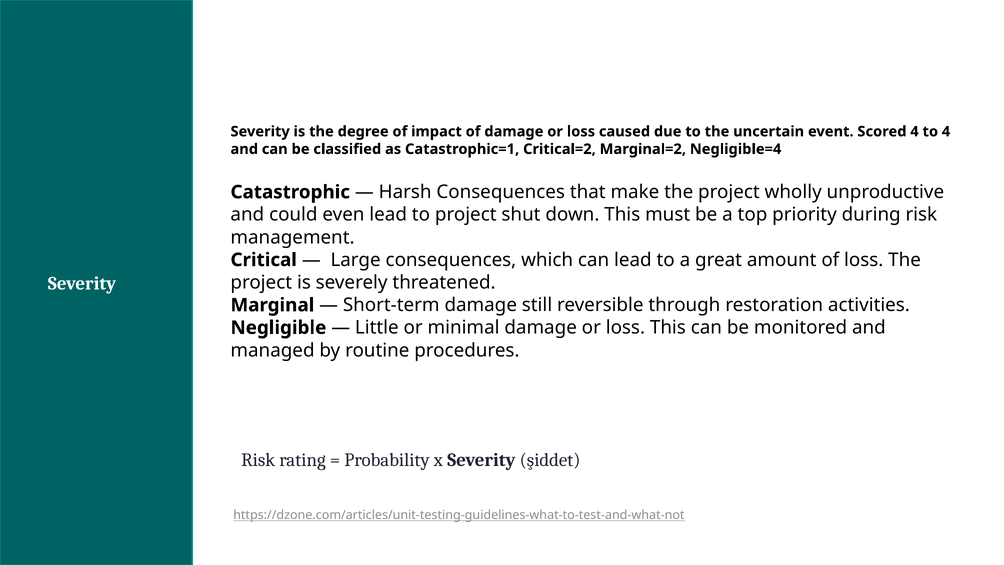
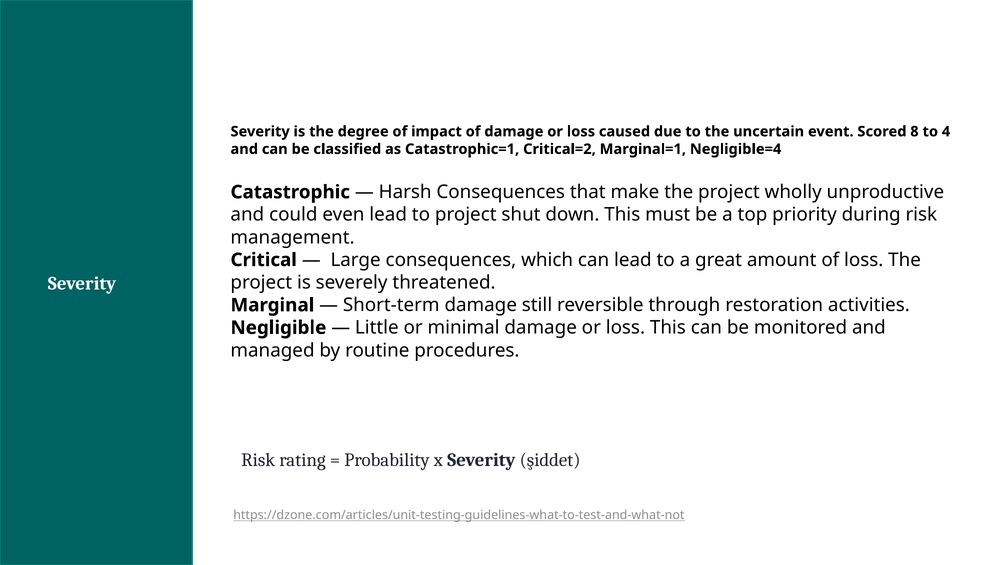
Scored 4: 4 -> 8 (914, 131)
Marginal=2: Marginal=2 -> Marginal=1 (643, 149)
